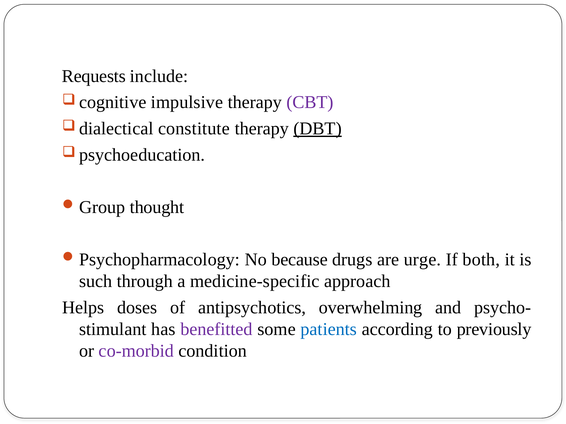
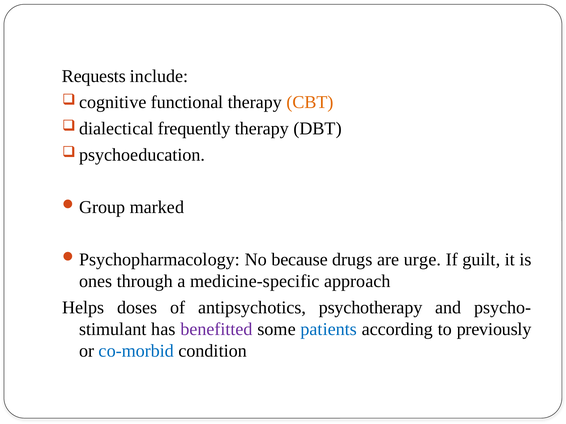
impulsive: impulsive -> functional (187, 102)
CBT colour: purple -> orange (310, 102)
constitute: constitute -> frequently (194, 129)
DBT underline: present -> none (318, 129)
thought: thought -> marked (157, 207)
both: both -> guilt (481, 260)
such: such -> ones (96, 282)
overwhelming: overwhelming -> psychotherapy (371, 308)
co-morbid colour: purple -> blue (136, 351)
